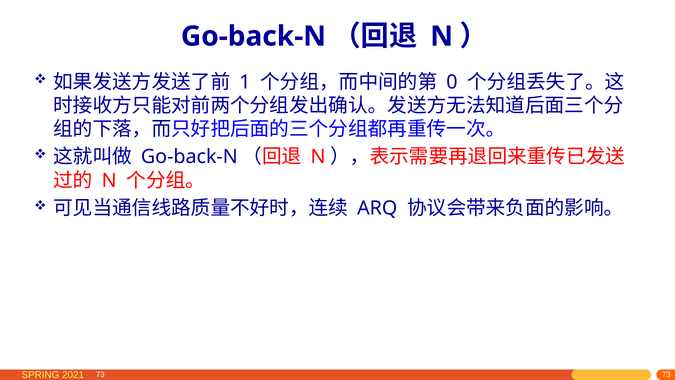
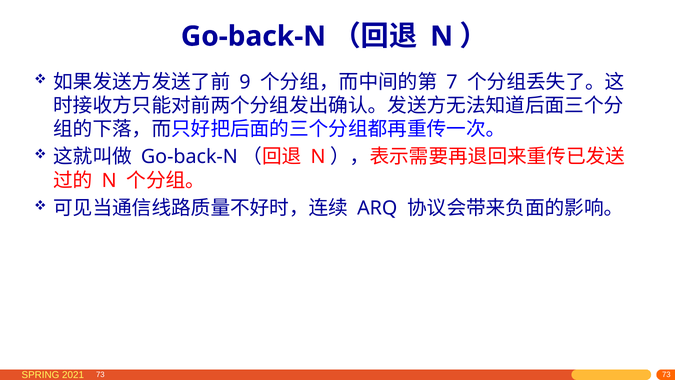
1: 1 -> 9 (245, 82)
0: 0 -> 7 (452, 82)
